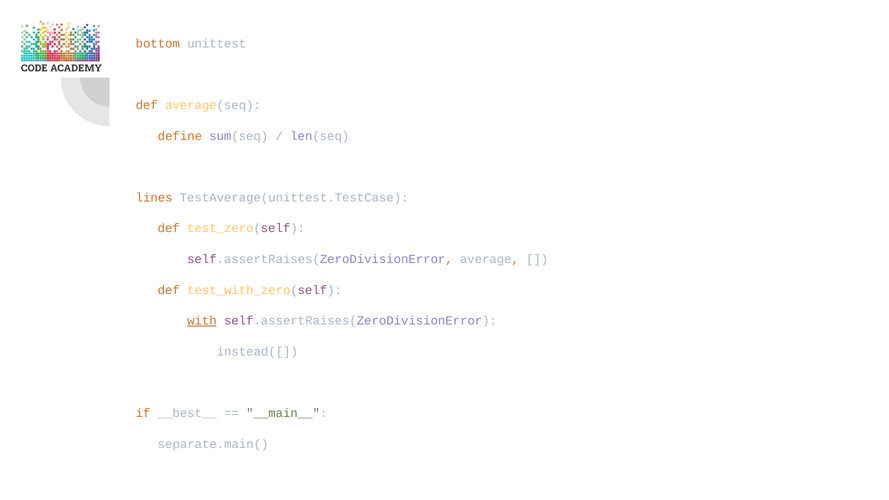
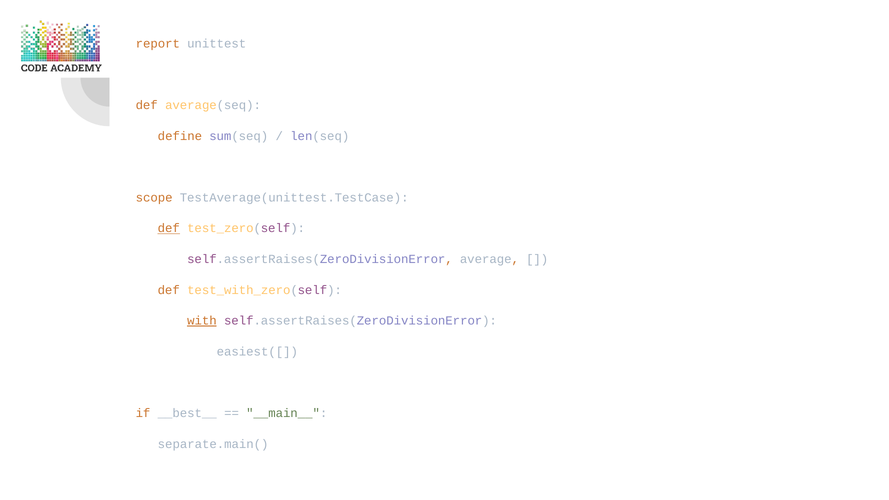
bottom: bottom -> report (158, 44)
lines: lines -> scope (154, 198)
def underline: none -> present (169, 228)
instead([: instead([ -> easiest([ (257, 352)
